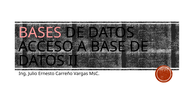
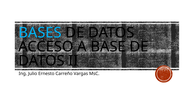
BASES colour: pink -> light blue (40, 33)
